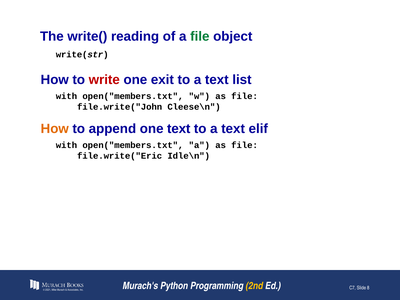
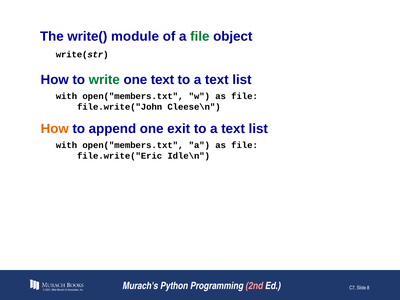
reading: reading -> module (135, 36)
write colour: red -> green (104, 80)
one exit: exit -> text (162, 80)
one text: text -> exit (179, 129)
elif: elif -> list (258, 129)
2nd colour: yellow -> pink (254, 286)
